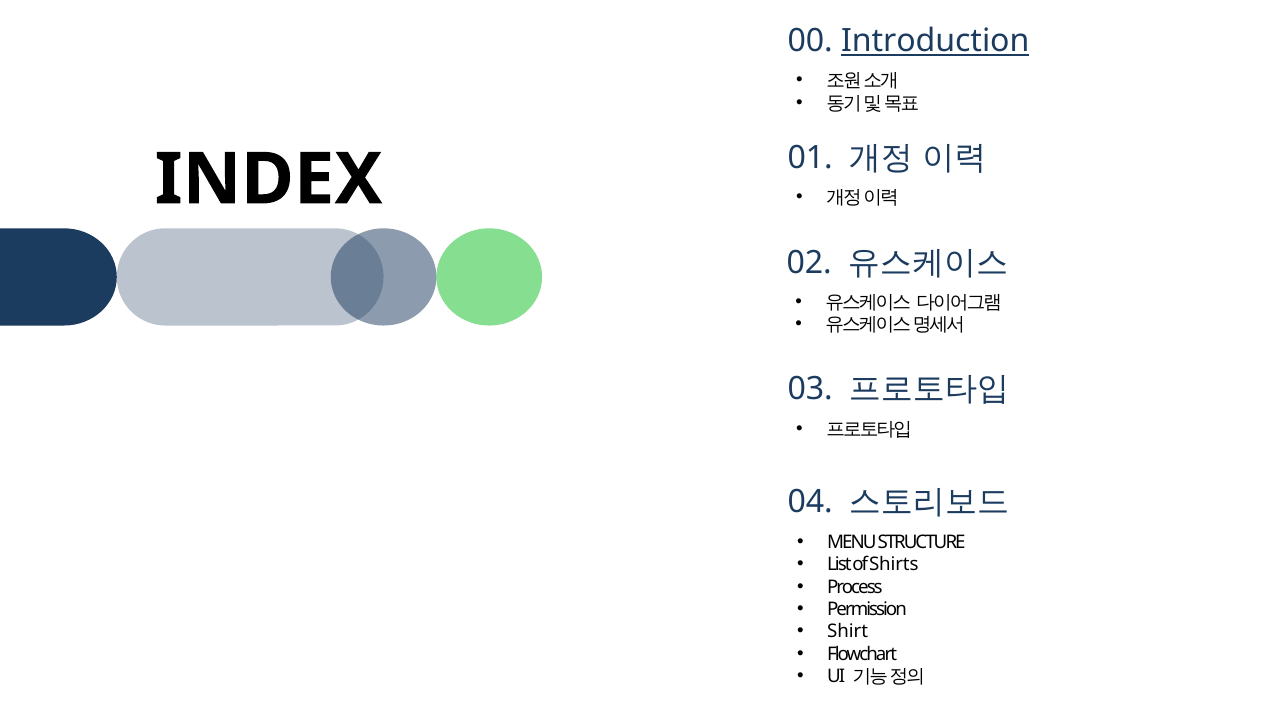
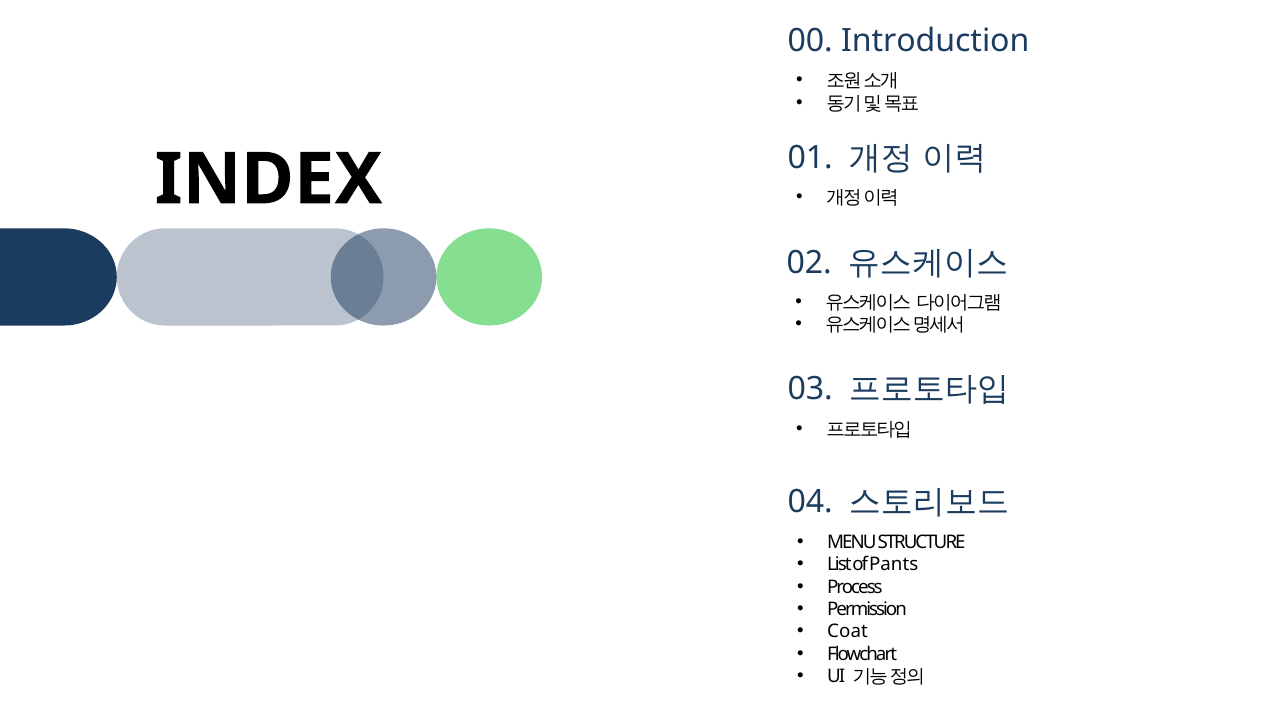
Introduction underline: present -> none (935, 41)
Shirts: Shirts -> Pants (894, 564)
Shirt: Shirt -> Coat (848, 632)
